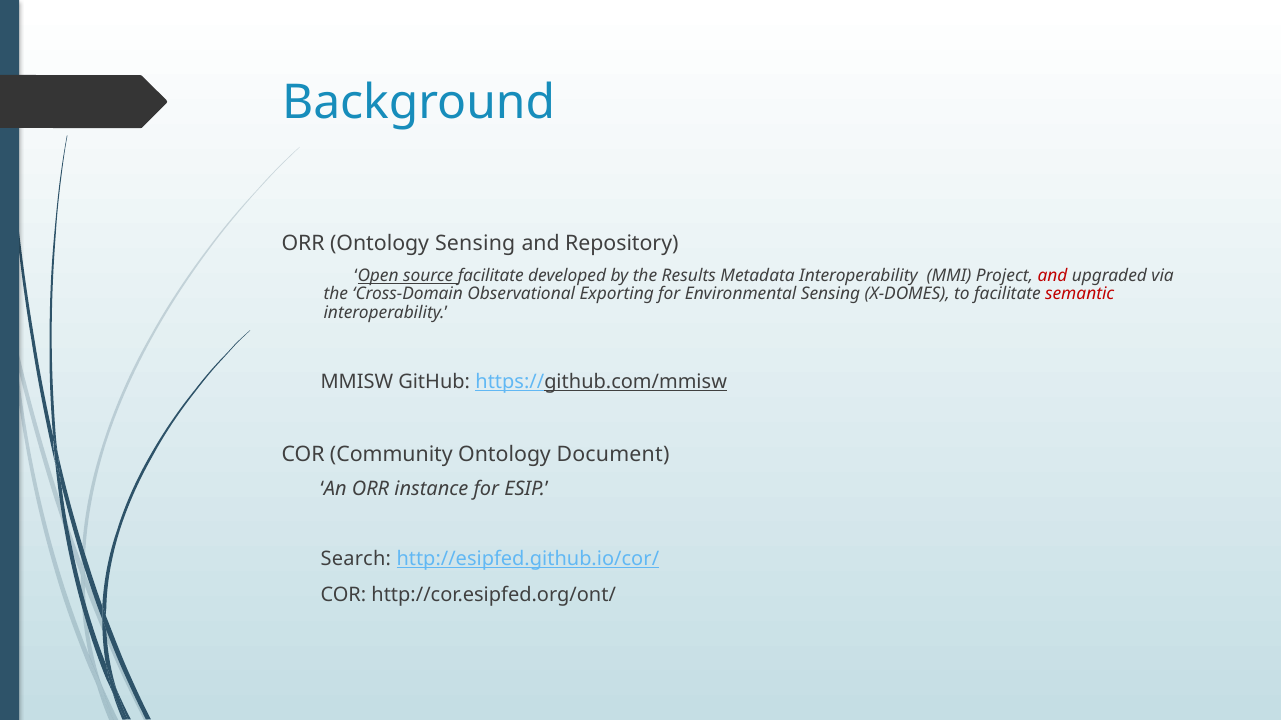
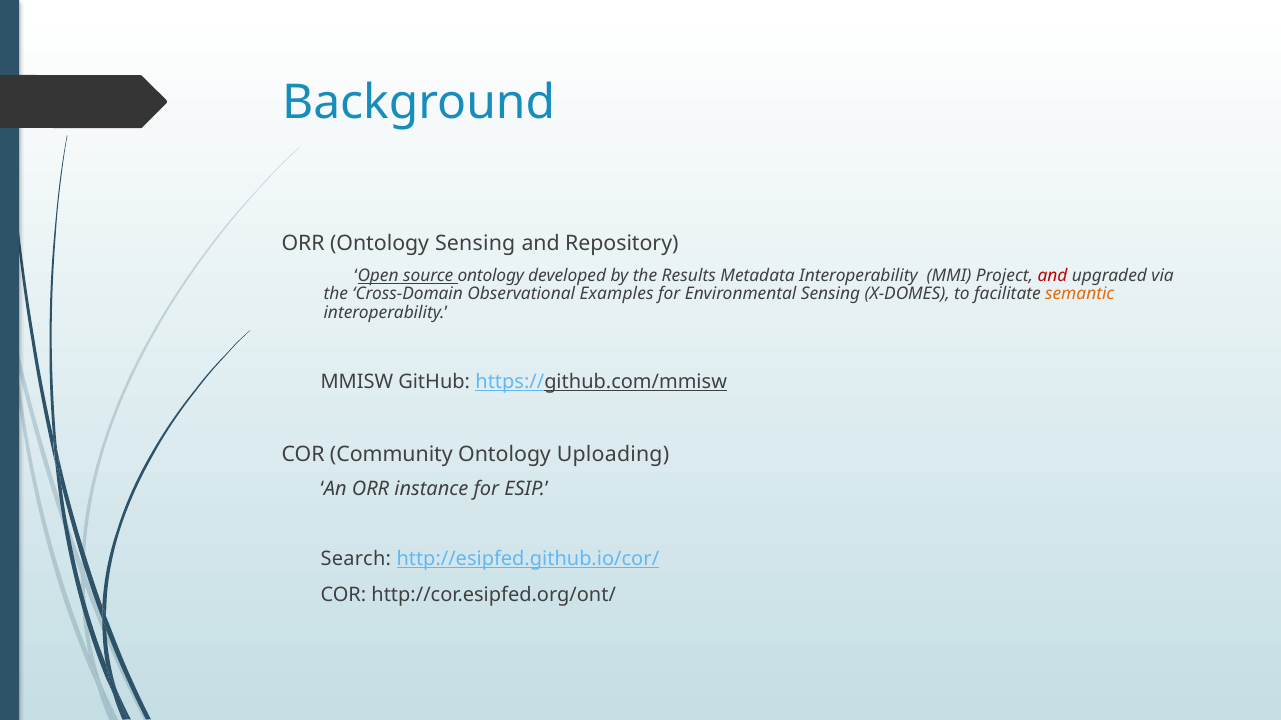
source facilitate: facilitate -> ontology (491, 276)
Exporting: Exporting -> Examples (617, 294)
semantic colour: red -> orange (1080, 294)
Document: Document -> Uploading (613, 455)
